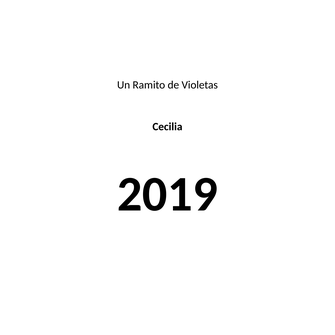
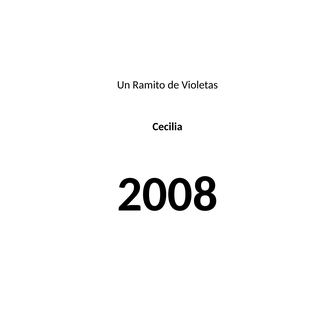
2019: 2019 -> 2008 (167, 194)
